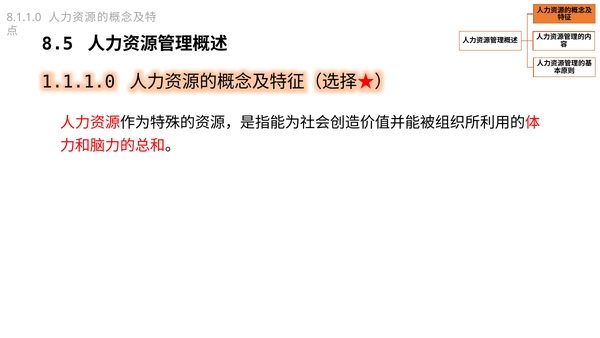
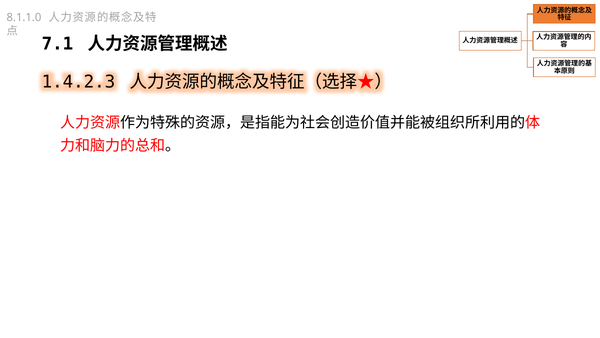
8.5: 8.5 -> 7.1 (57, 44)
1.1.1.0: 1.1.1.0 -> 1.4.2.3 (78, 82)
